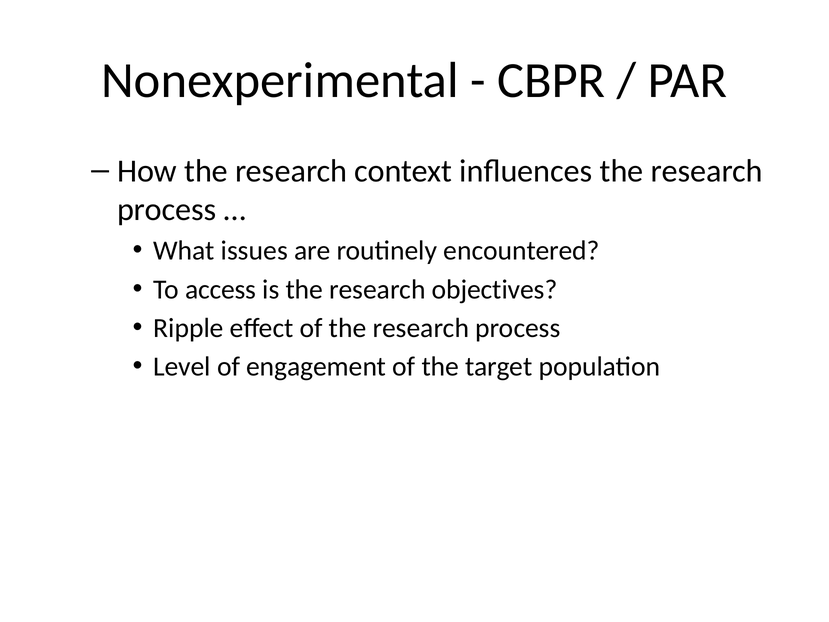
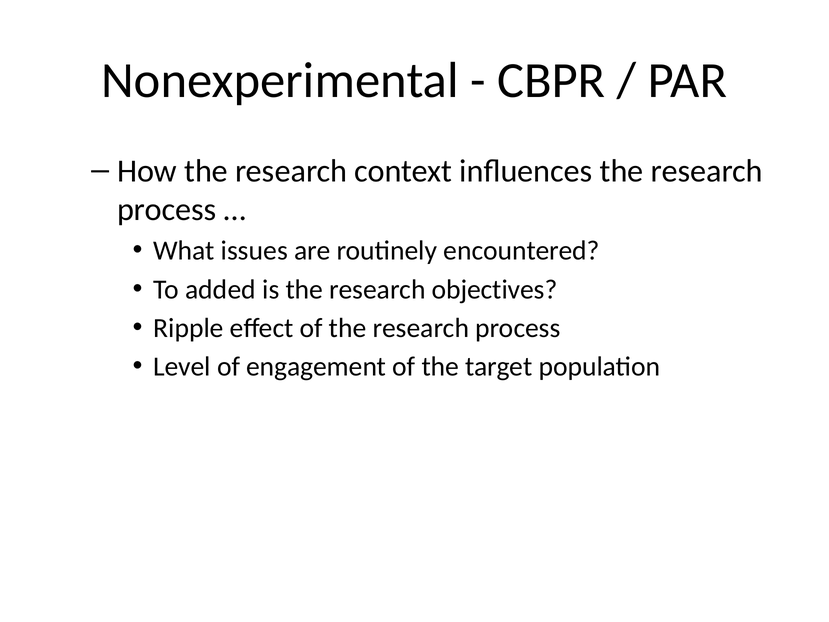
access: access -> added (220, 289)
